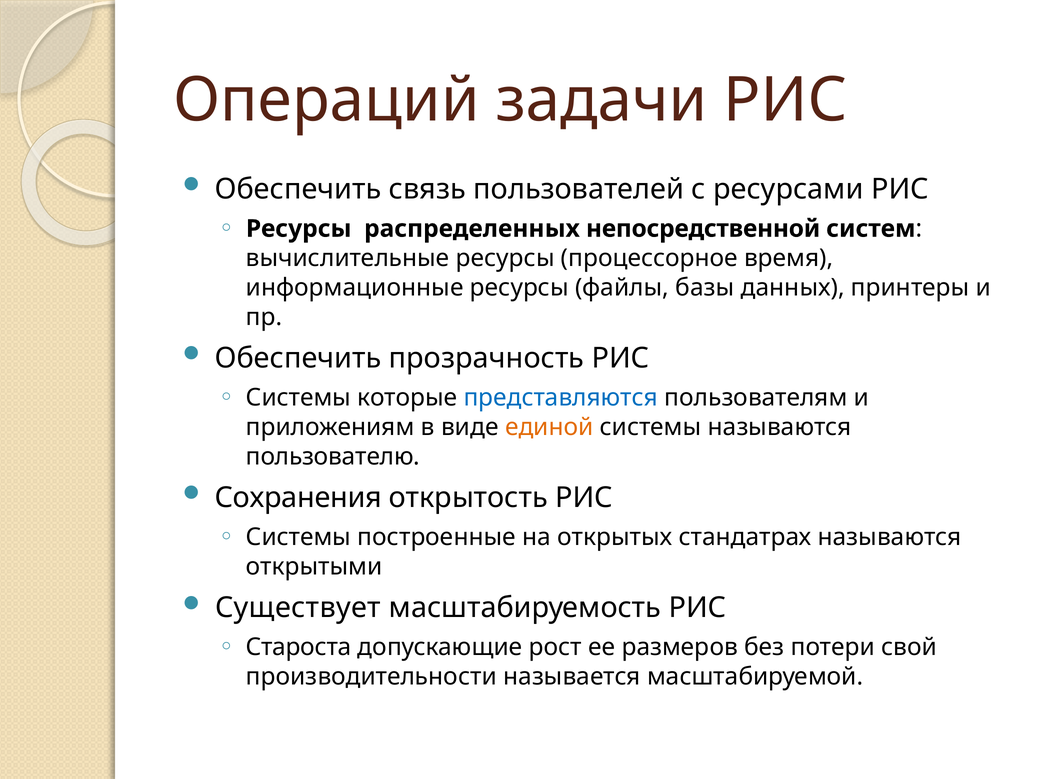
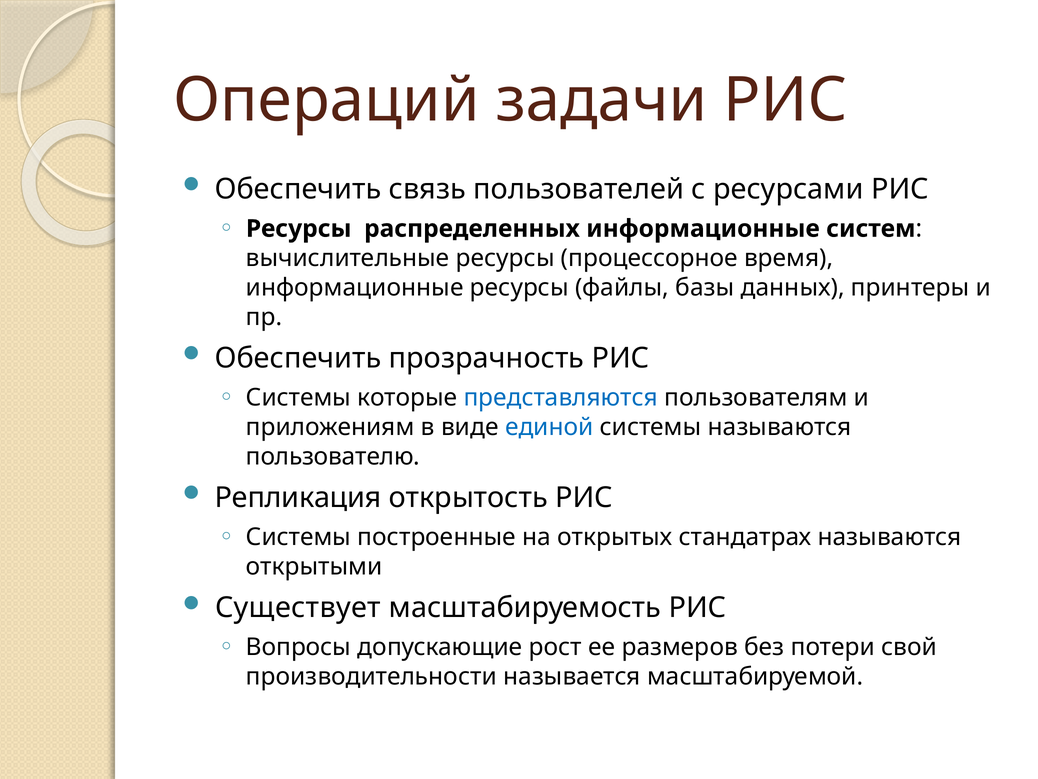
распределенных непосредственной: непосредственной -> информационные (703, 229)
единой colour: orange -> blue (549, 427)
Сохранения: Сохранения -> Репликация (298, 497)
Староста: Староста -> Вопросы (299, 647)
